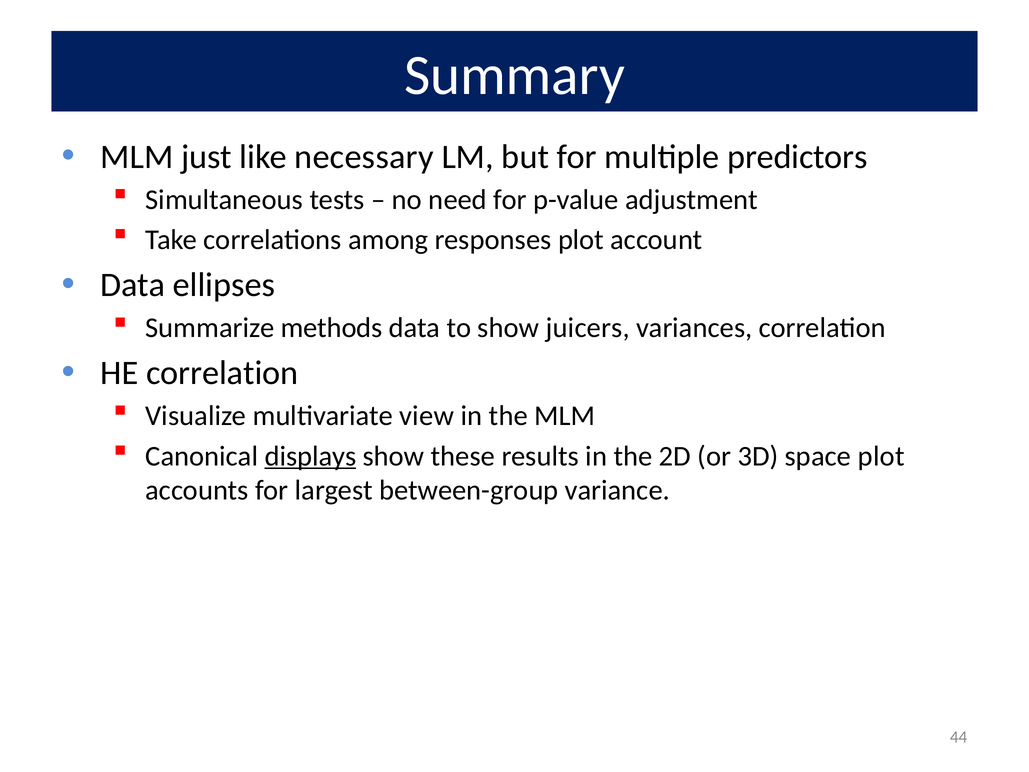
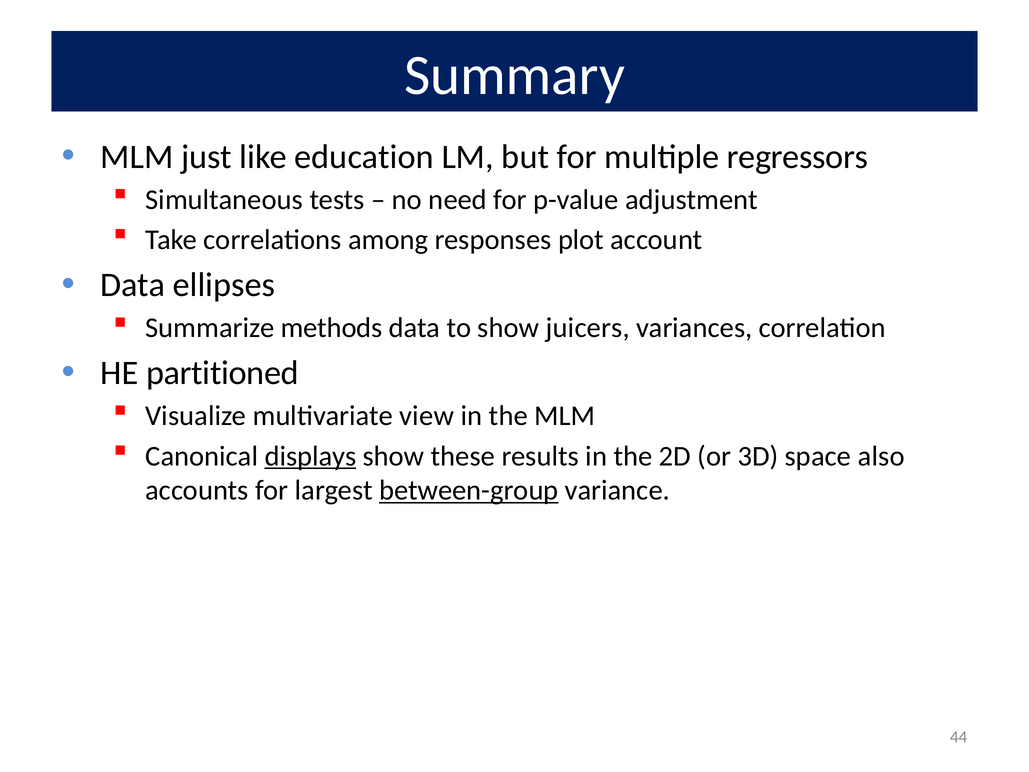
necessary: necessary -> education (364, 157)
predictors: predictors -> regressors (797, 157)
HE correlation: correlation -> partitioned (222, 373)
space plot: plot -> also (881, 456)
between-group underline: none -> present (469, 490)
